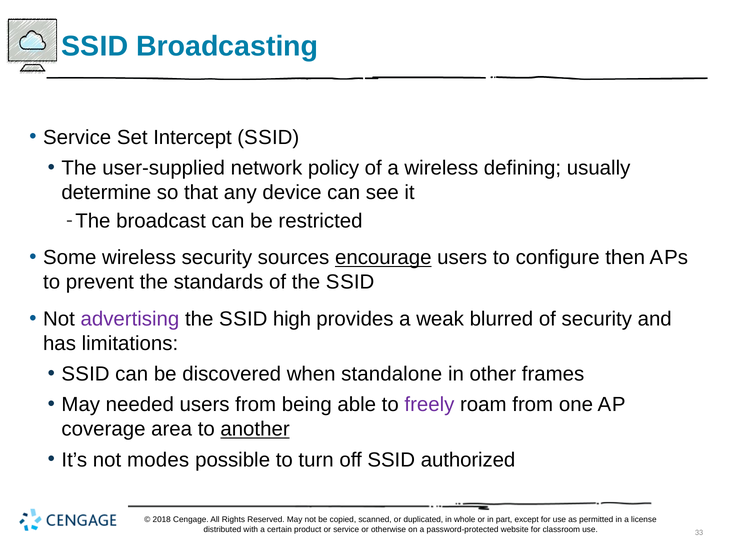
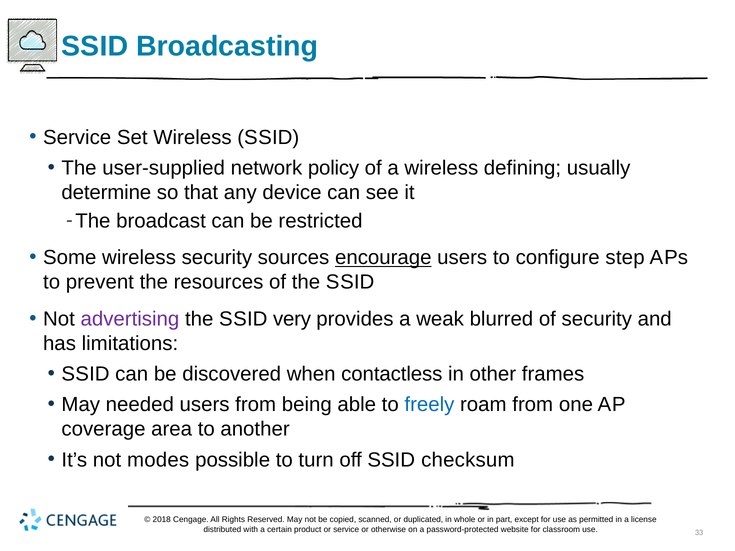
Set Intercept: Intercept -> Wireless (192, 137)
then: then -> step (625, 258)
standards: standards -> resources (218, 282)
high: high -> very (292, 319)
standalone: standalone -> contactless (392, 374)
freely colour: purple -> blue (429, 405)
another underline: present -> none (255, 429)
authorized: authorized -> checksum (468, 460)
